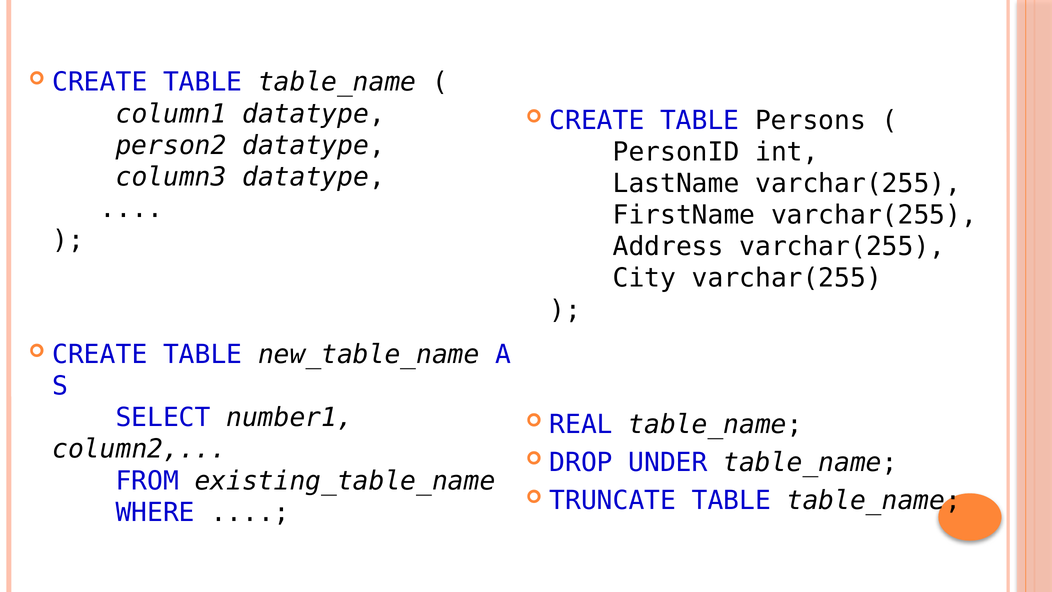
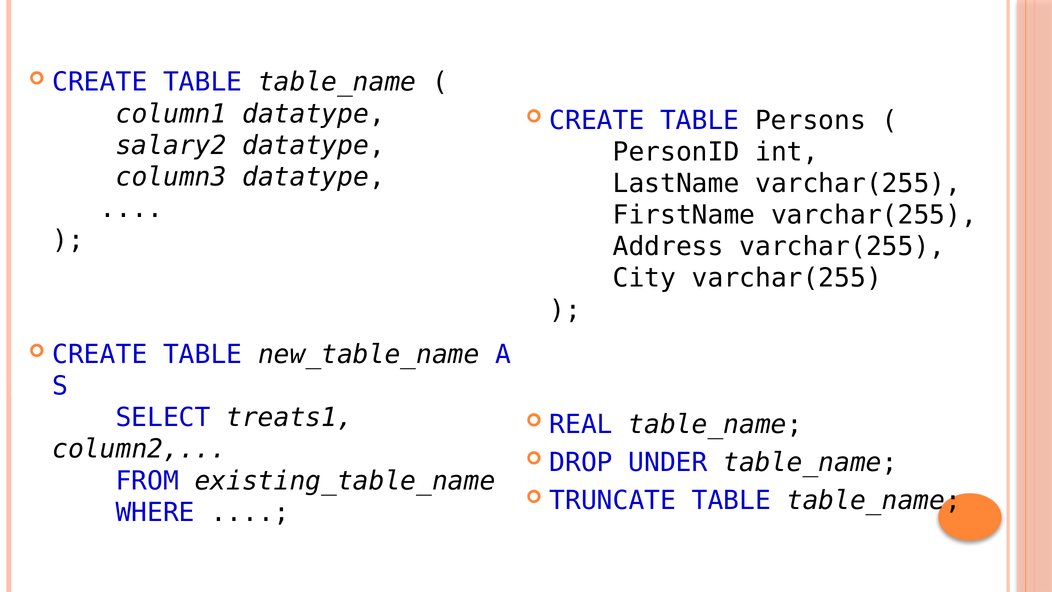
person2: person2 -> salary2 (171, 145)
number1: number1 -> treats1 (290, 418)
